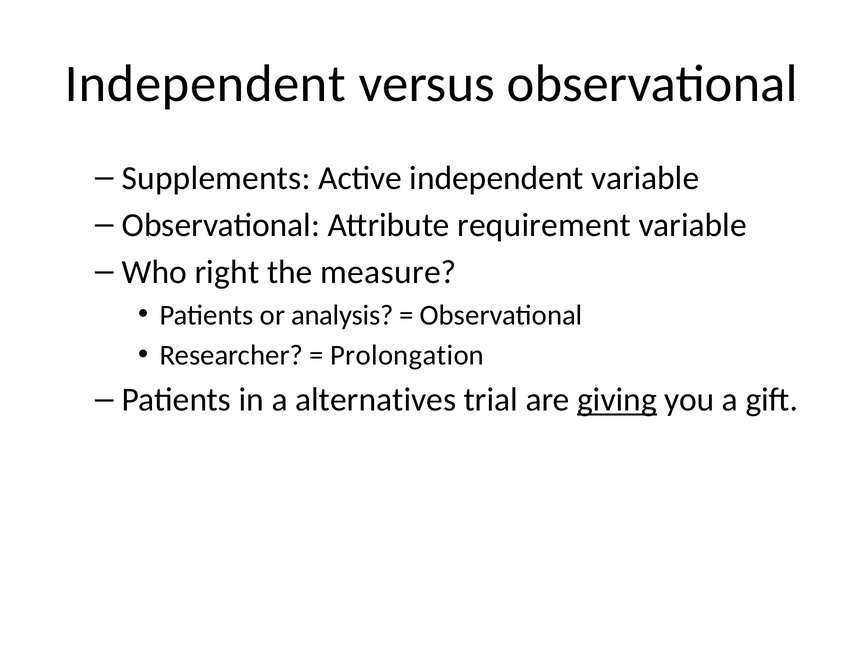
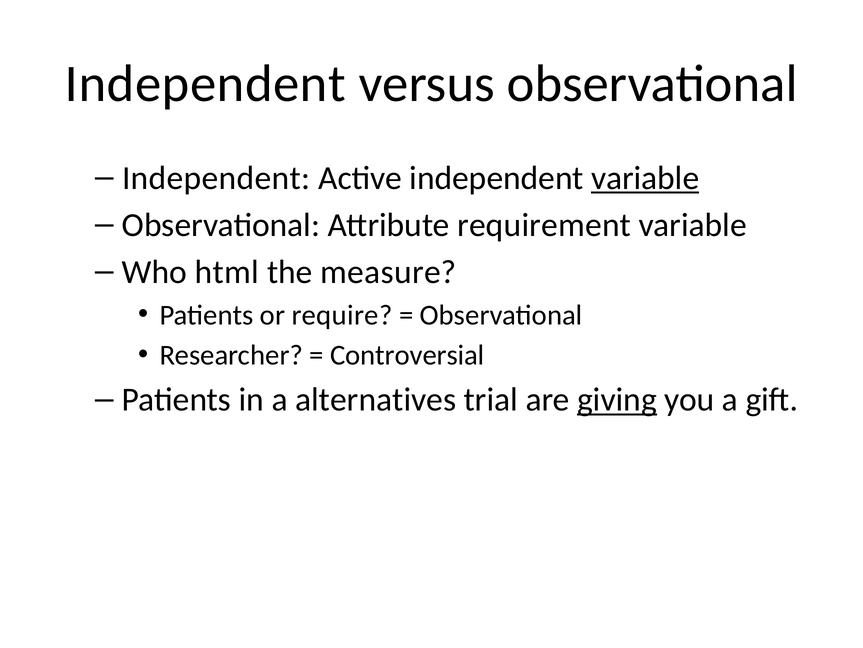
Supplements: Supplements -> Independent (216, 178)
variable underline: none -> present (645, 178)
right: right -> html (227, 272)
analysis: analysis -> require (342, 315)
Prolongation: Prolongation -> Controversial (407, 355)
